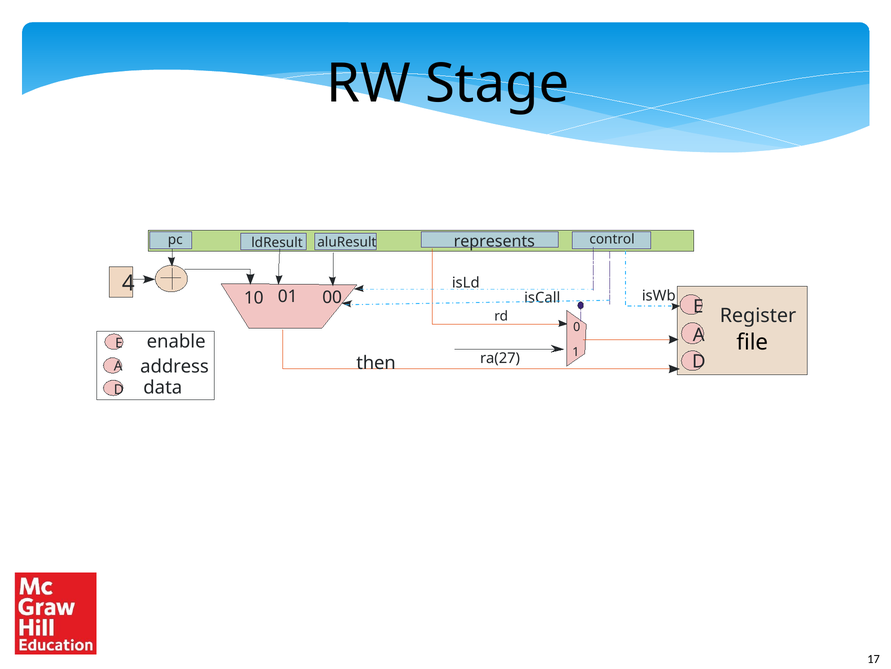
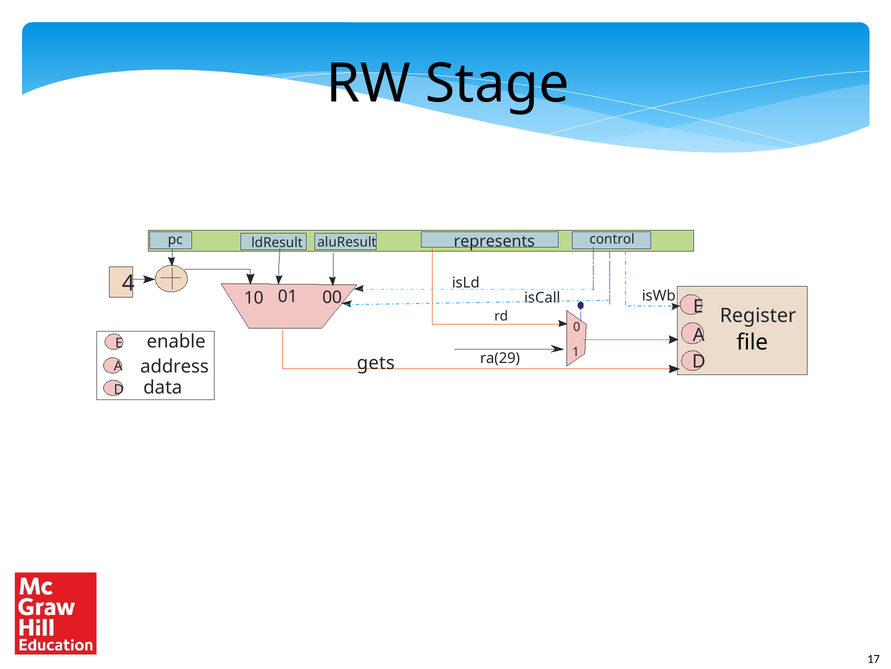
ra(27: ra(27 -> ra(29 (500, 358)
then: then -> gets (376, 362)
